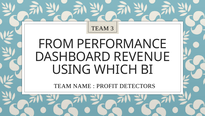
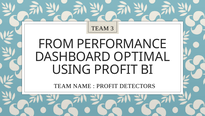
REVENUE: REVENUE -> OPTIMAL (142, 57)
USING WHICH: WHICH -> PROFIT (116, 69)
